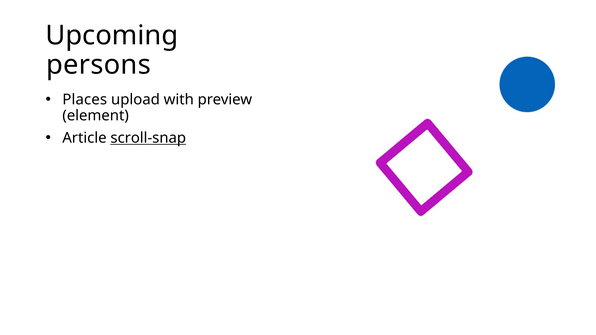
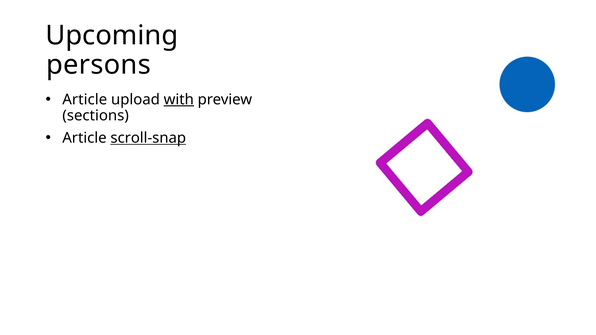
Places: Places -> Article (85, 100)
with underline: none -> present (179, 100)
element: element -> sections (96, 116)
